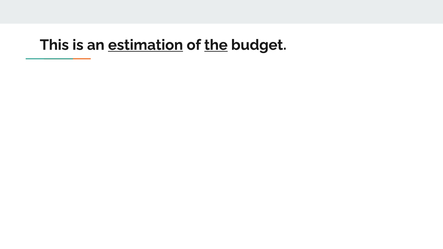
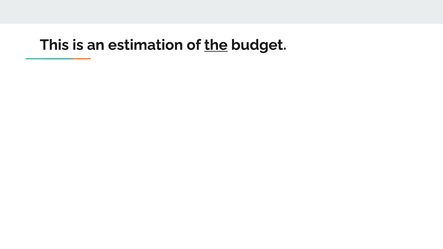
estimation underline: present -> none (146, 45)
